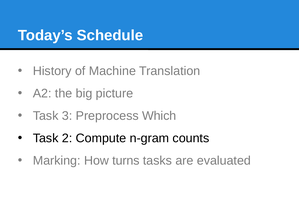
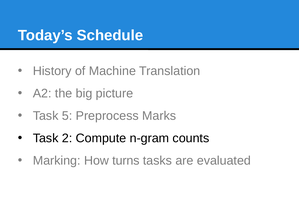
3: 3 -> 5 (67, 116)
Which: Which -> Marks (159, 116)
